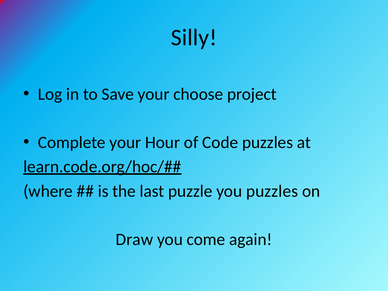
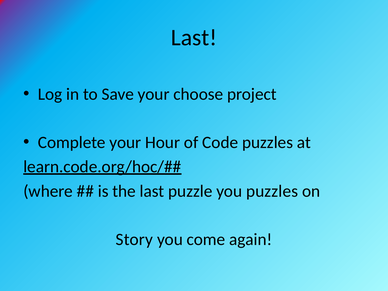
Silly: Silly -> Last (194, 38)
Draw: Draw -> Story (134, 239)
